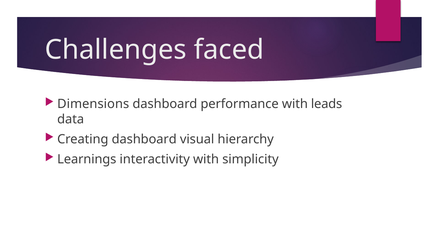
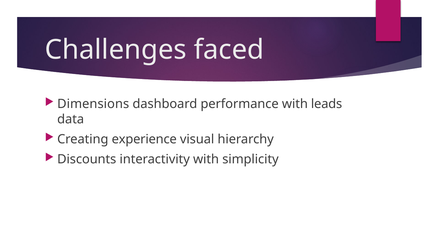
Creating dashboard: dashboard -> experience (144, 139)
Learnings: Learnings -> Discounts (87, 159)
